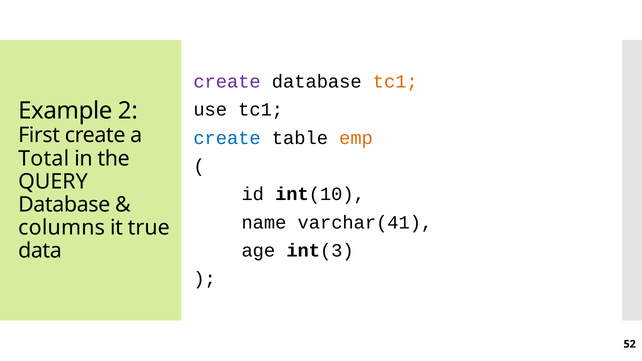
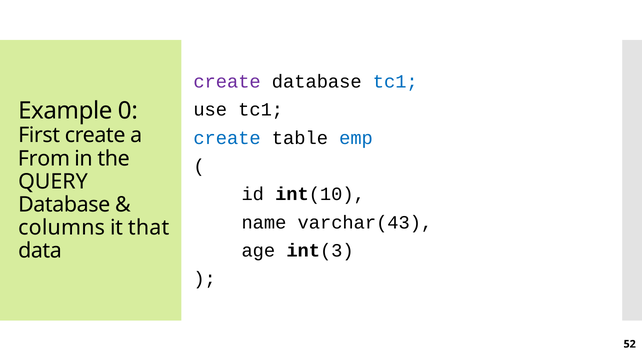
tc1 colour: orange -> blue (395, 81)
2: 2 -> 0 (128, 111)
emp colour: orange -> blue (356, 138)
Total: Total -> From (44, 159)
varchar(41: varchar(41 -> varchar(43 (365, 222)
true: true -> that (149, 228)
